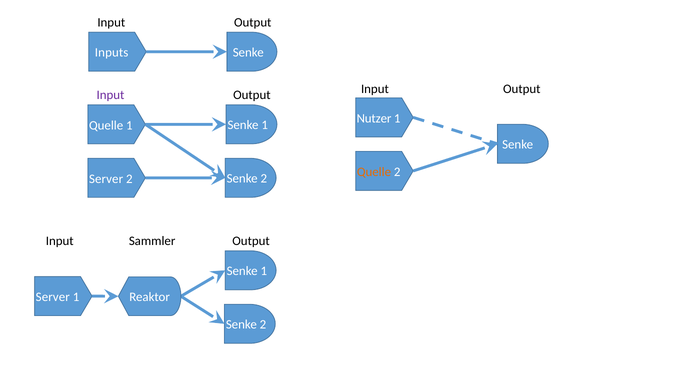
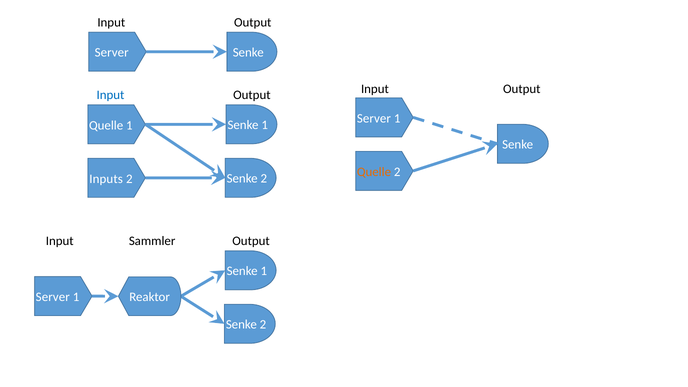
Inputs: Inputs -> Server (112, 53)
Input colour: purple -> blue (110, 95)
Nutzer: Nutzer -> Server (374, 118)
Server: Server -> Inputs (106, 179)
